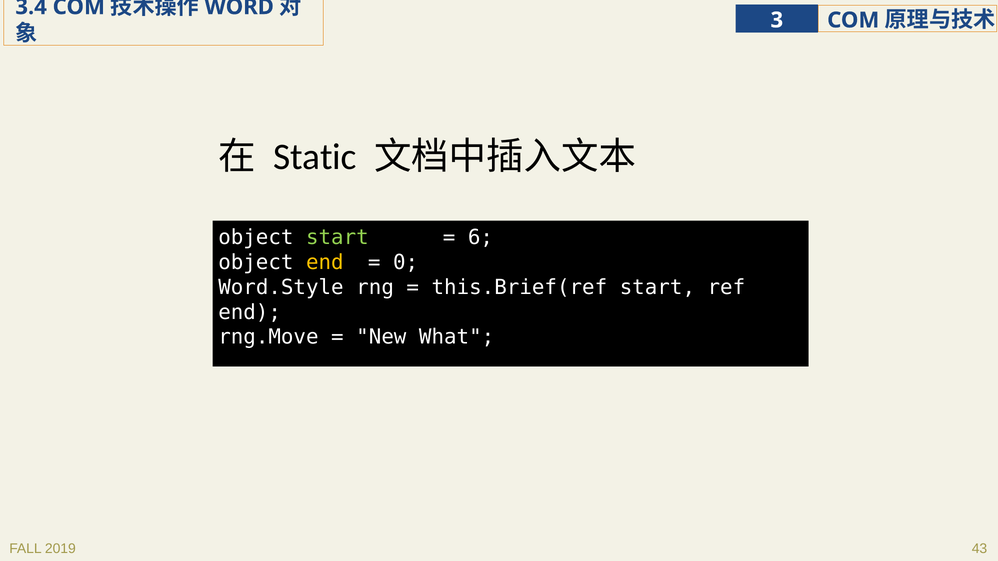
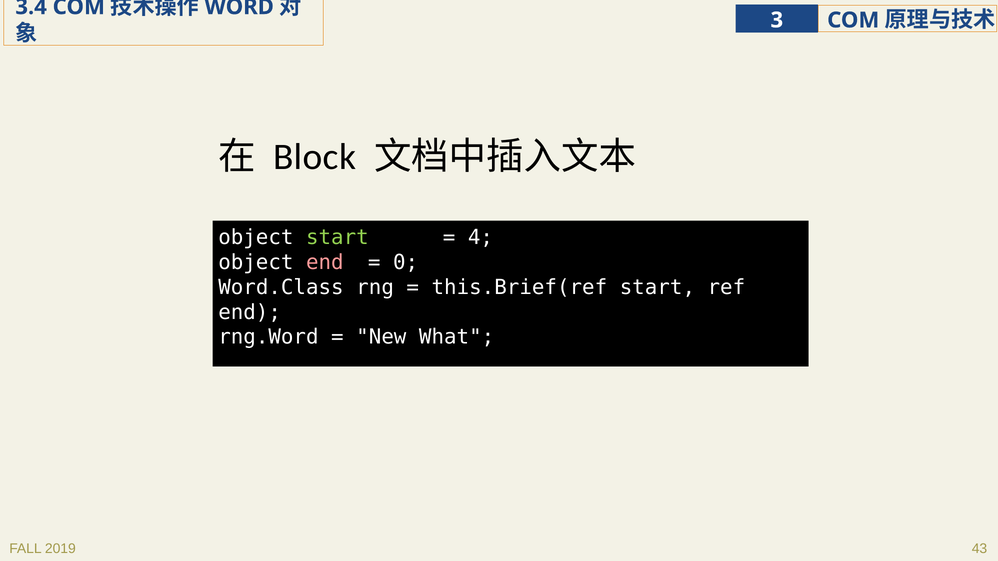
Static: Static -> Block (315, 157)
6: 6 -> 4 (480, 238)
end colour: yellow -> pink (325, 262)
Word.Style: Word.Style -> Word.Class (281, 287)
rng.Move: rng.Move -> rng.Word (268, 337)
